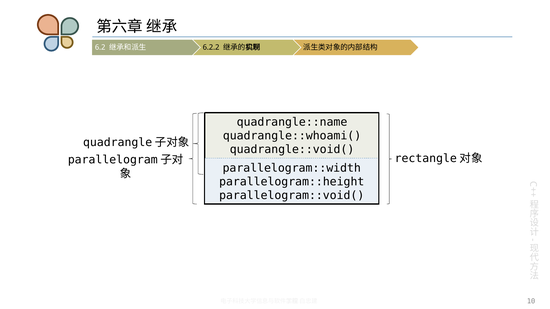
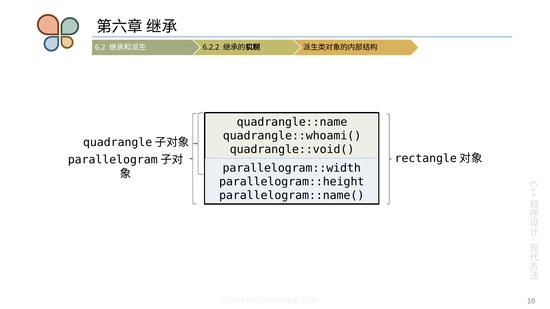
parallelogram::void(: parallelogram::void( -> parallelogram::name( (292, 196)
